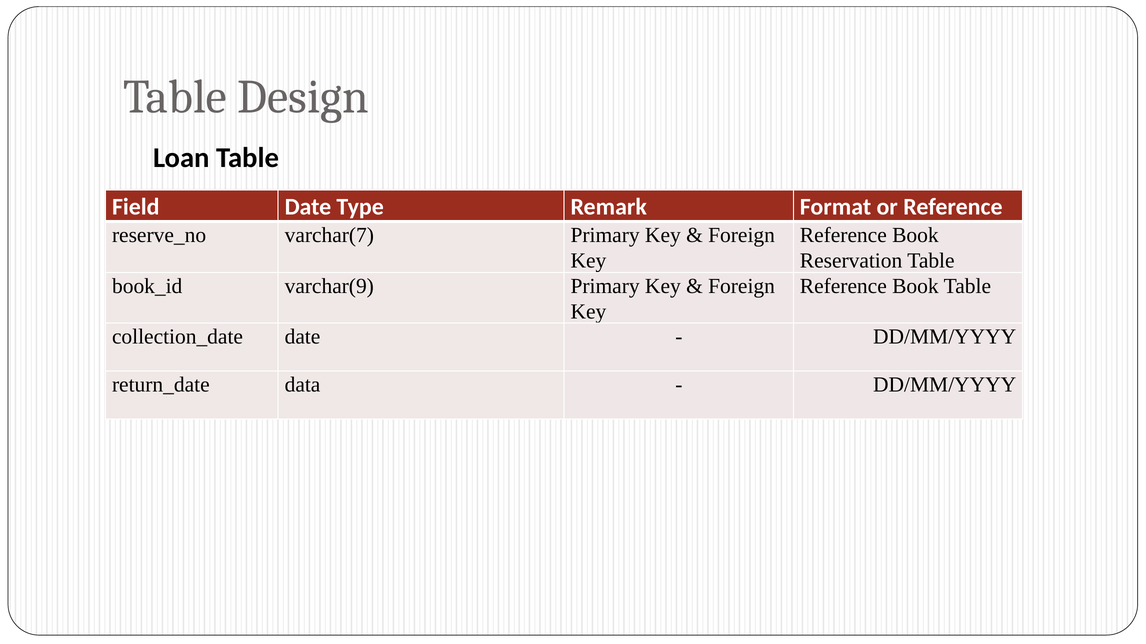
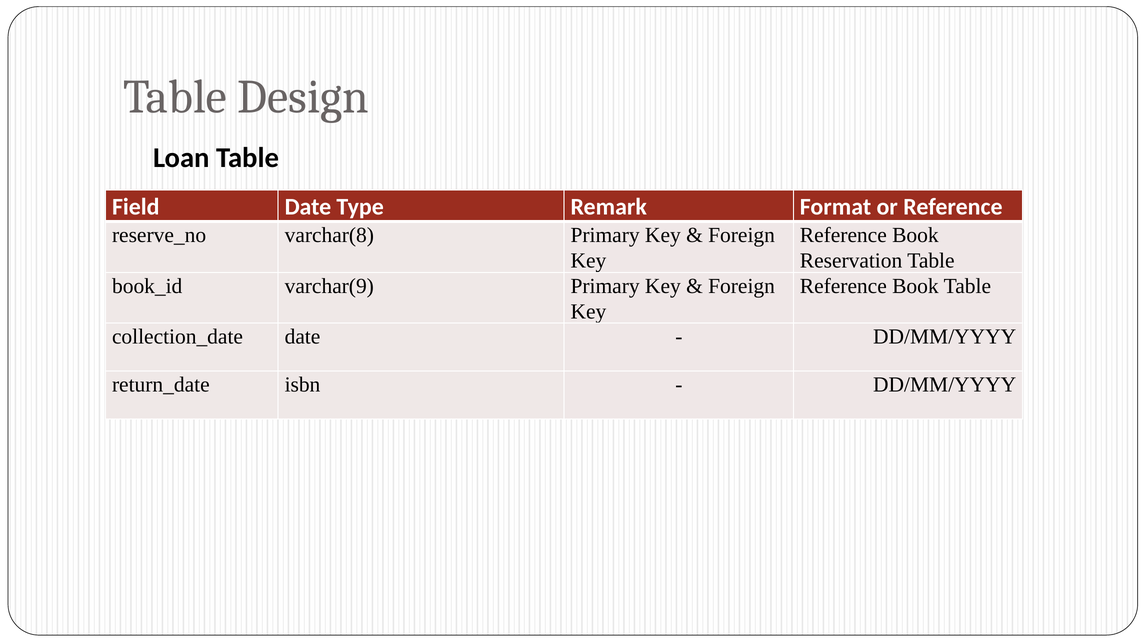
varchar(7: varchar(7 -> varchar(8 (329, 235)
data: data -> isbn (303, 385)
